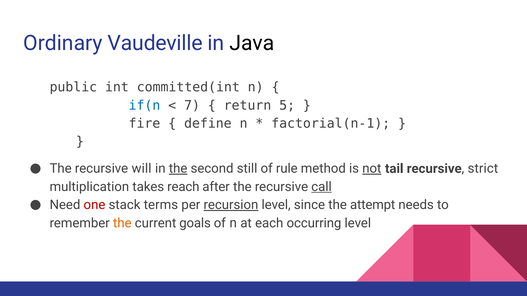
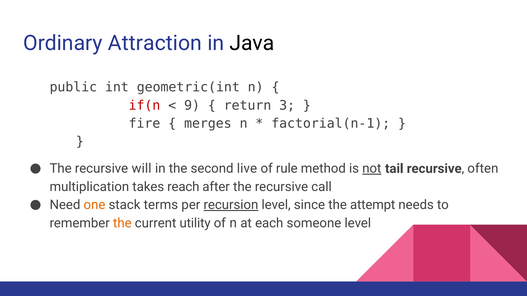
Vaudeville: Vaudeville -> Attraction (155, 43)
committed(int: committed(int -> geometric(int (188, 87)
if(n colour: blue -> red (144, 106)
7: 7 -> 9 (192, 106)
5: 5 -> 3 (287, 106)
define: define -> merges (208, 124)
the underline: present -> none (178, 169)
still: still -> live (247, 169)
strict: strict -> often (483, 169)
call underline: present -> none (322, 187)
one colour: red -> orange (94, 205)
goals: goals -> utility (195, 223)
occurring: occurring -> someone (314, 223)
